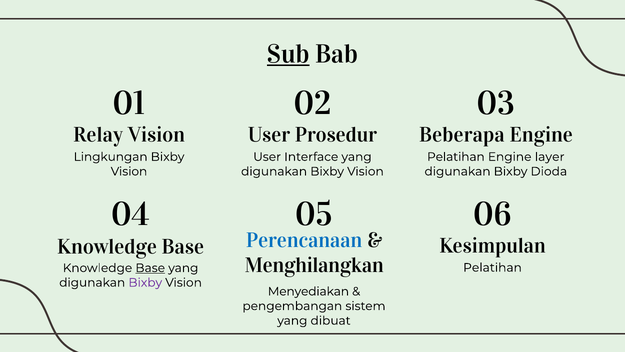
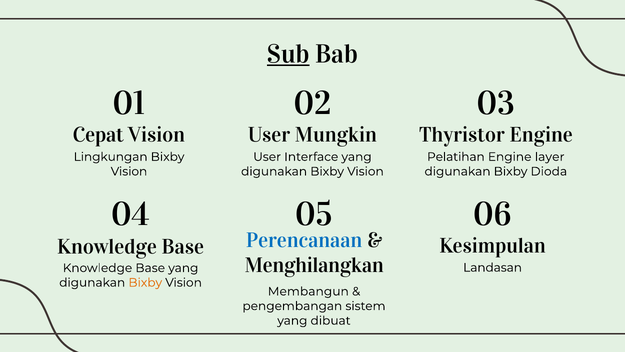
Relay: Relay -> Cepat (98, 135)
Prosedur: Prosedur -> Mungkin (336, 135)
Beberapa: Beberapa -> Thyristor (462, 135)
Pelatihan: Pelatihan -> Landasan (493, 267)
Base underline: present -> none (150, 268)
Bixby colour: purple -> orange (145, 282)
Menyediakan: Menyediakan -> Membangun (308, 291)
